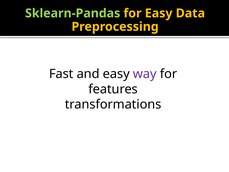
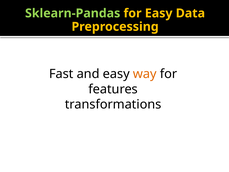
way colour: purple -> orange (145, 74)
